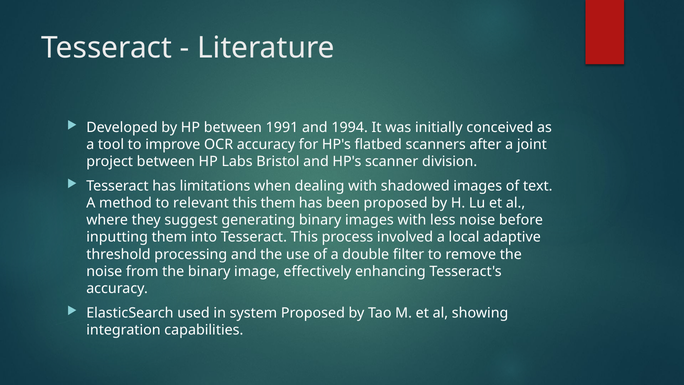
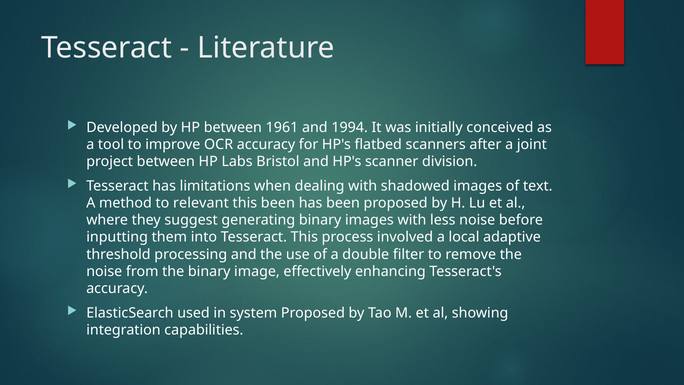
1991: 1991 -> 1961 (282, 127)
this them: them -> been (278, 203)
